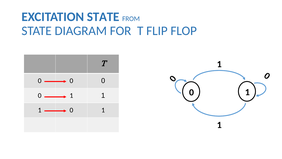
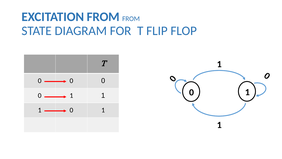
EXCITATION STATE: STATE -> FROM (103, 17)
